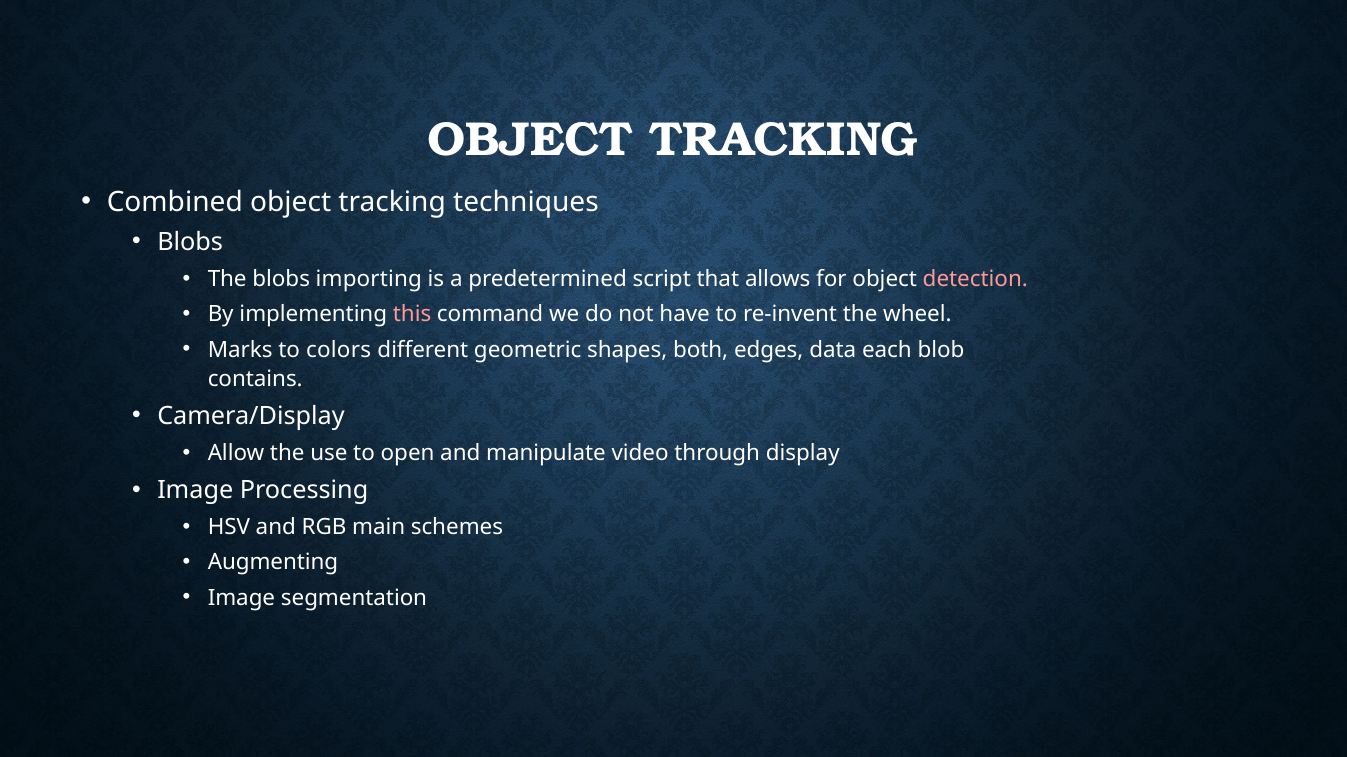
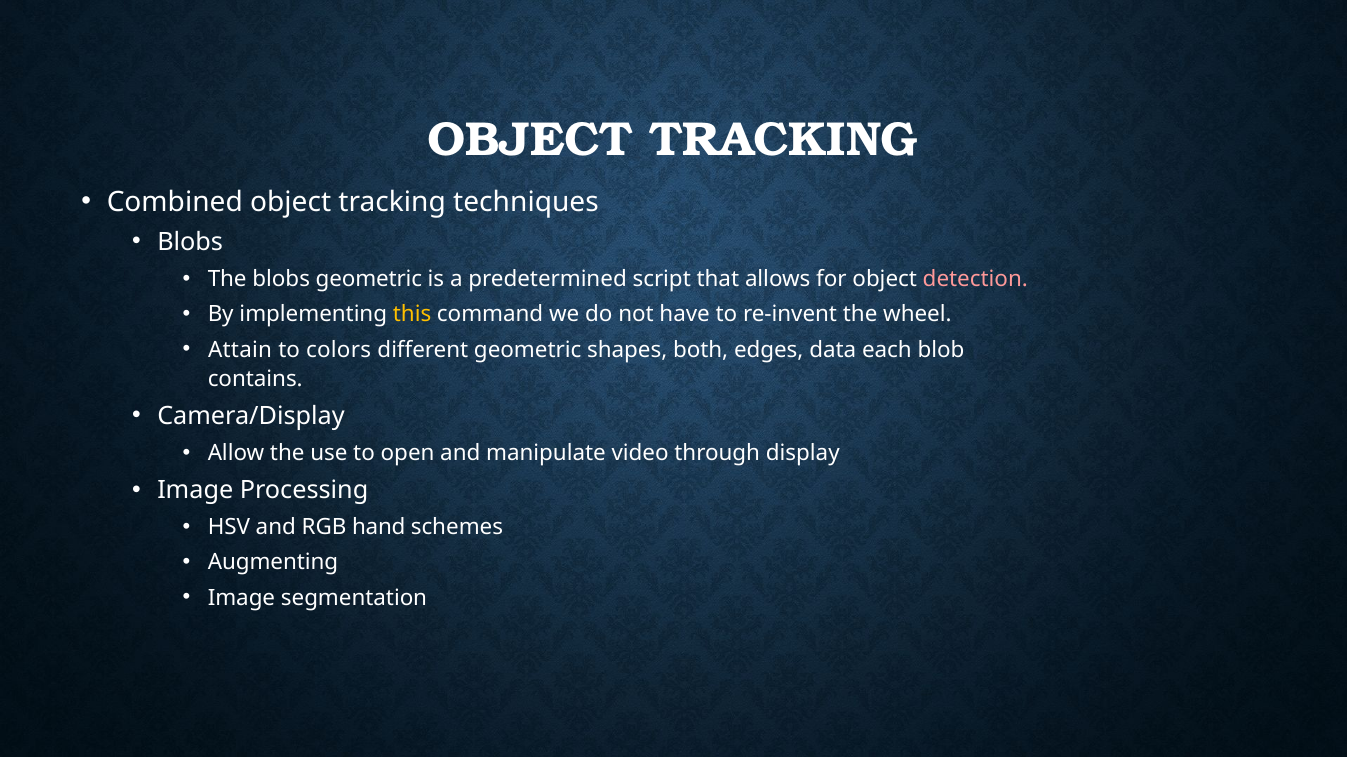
blobs importing: importing -> geometric (369, 279)
this colour: pink -> yellow (412, 315)
Marks: Marks -> Attain (240, 350)
main: main -> hand (379, 528)
